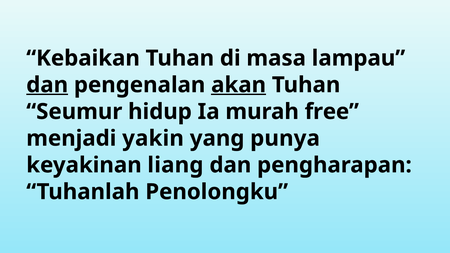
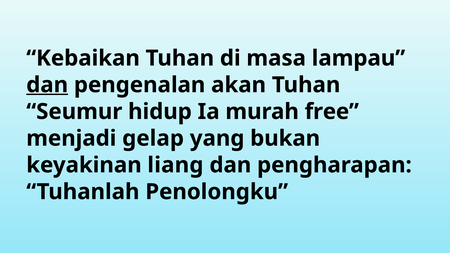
akan underline: present -> none (239, 85)
yakin: yakin -> gelap (153, 138)
punya: punya -> bukan (285, 138)
